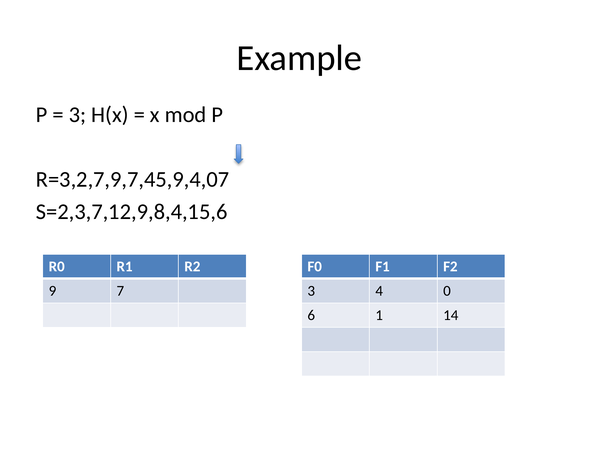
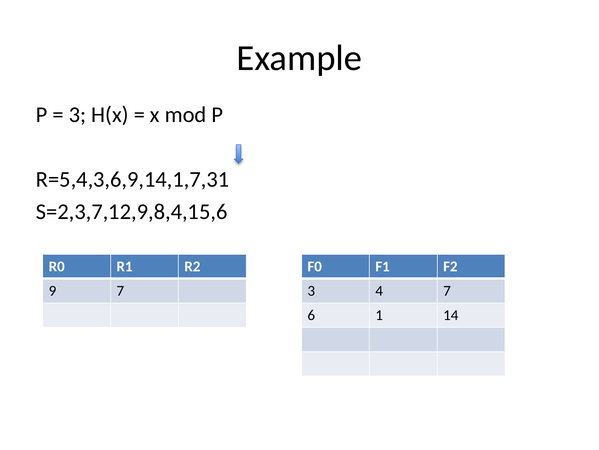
R=3,2,7,9,7,45,9,4,07: R=3,2,7,9,7,45,9,4,07 -> R=5,4,3,6,9,14,1,7,31 (133, 179)
4 0: 0 -> 7 (447, 290)
